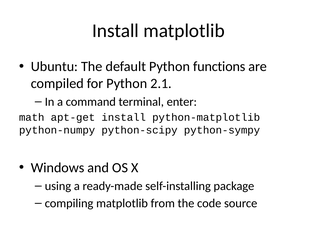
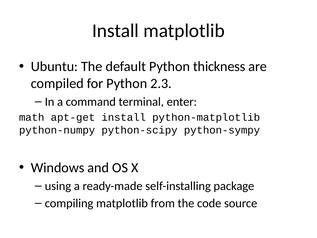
functions: functions -> thickness (219, 67)
2.1: 2.1 -> 2.3 (161, 83)
